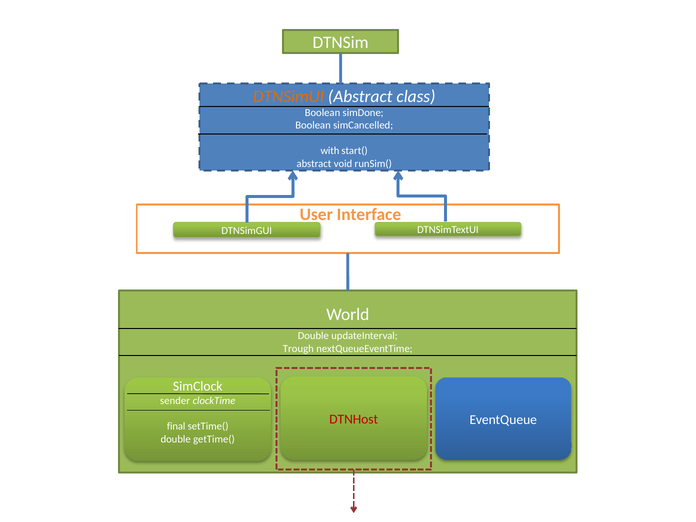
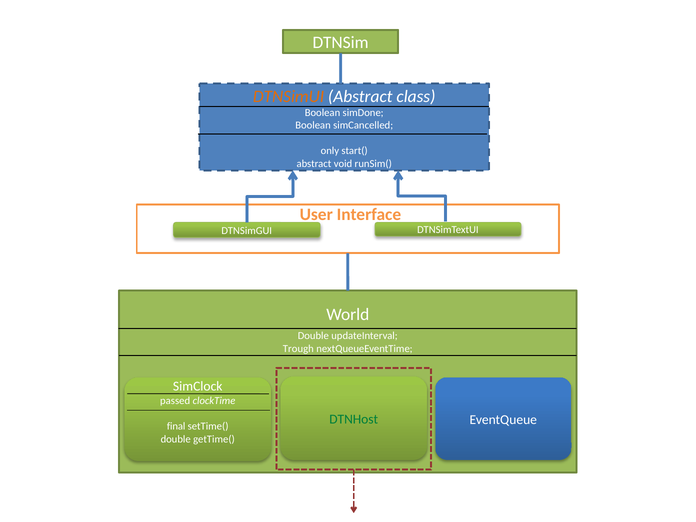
with: with -> only (330, 151)
sender: sender -> passed (175, 401)
DTNHost colour: red -> green (354, 419)
